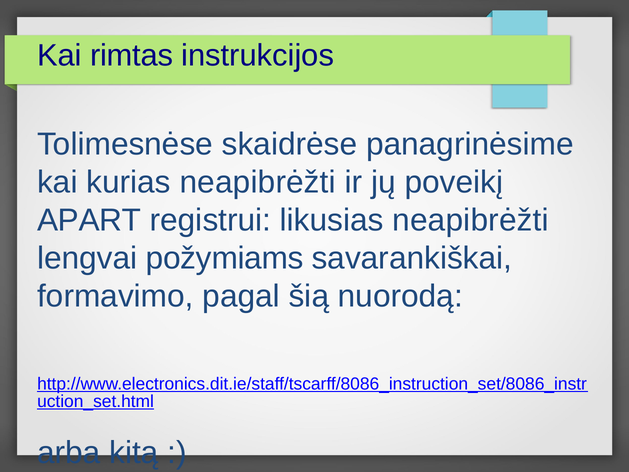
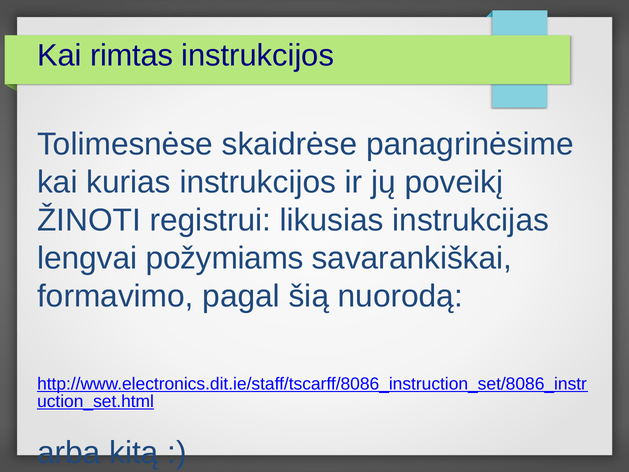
kurias neapibrėžti: neapibrėžti -> instrukcijos (258, 182)
APART: APART -> ŽINOTI (89, 220)
likusias neapibrėžti: neapibrėžti -> instrukcijas (471, 220)
